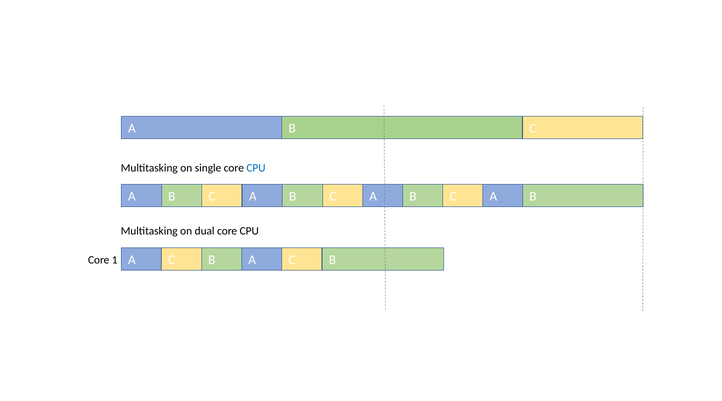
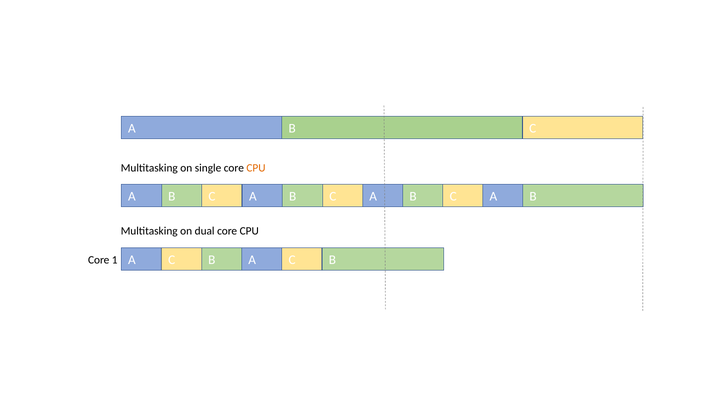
CPU colour: blue -> orange (256, 168)
